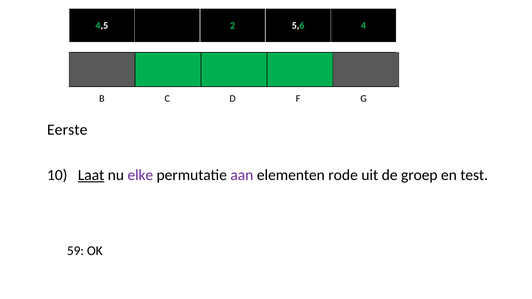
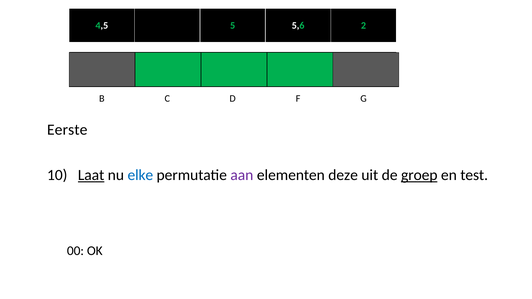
2: 2 -> 5 (233, 26)
4: 4 -> 2 (364, 26)
elke colour: purple -> blue (140, 175)
rode: rode -> deze (343, 175)
groep underline: none -> present (419, 175)
59: 59 -> 00 (75, 251)
